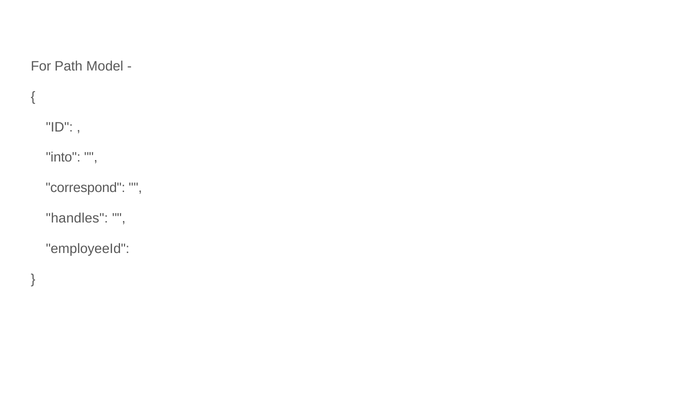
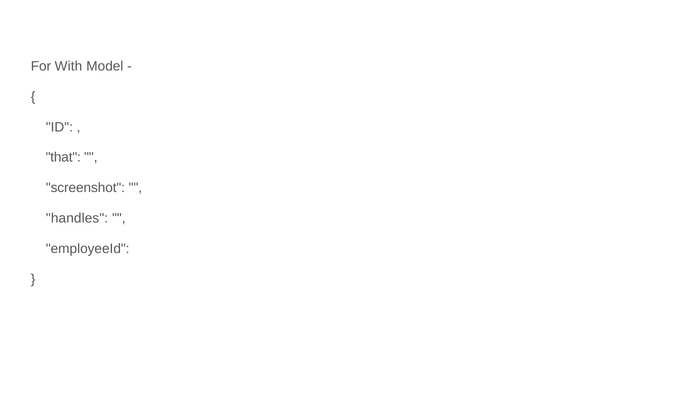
Path: Path -> With (69, 66)
into: into -> that (63, 157)
correspond: correspond -> screenshot (85, 188)
